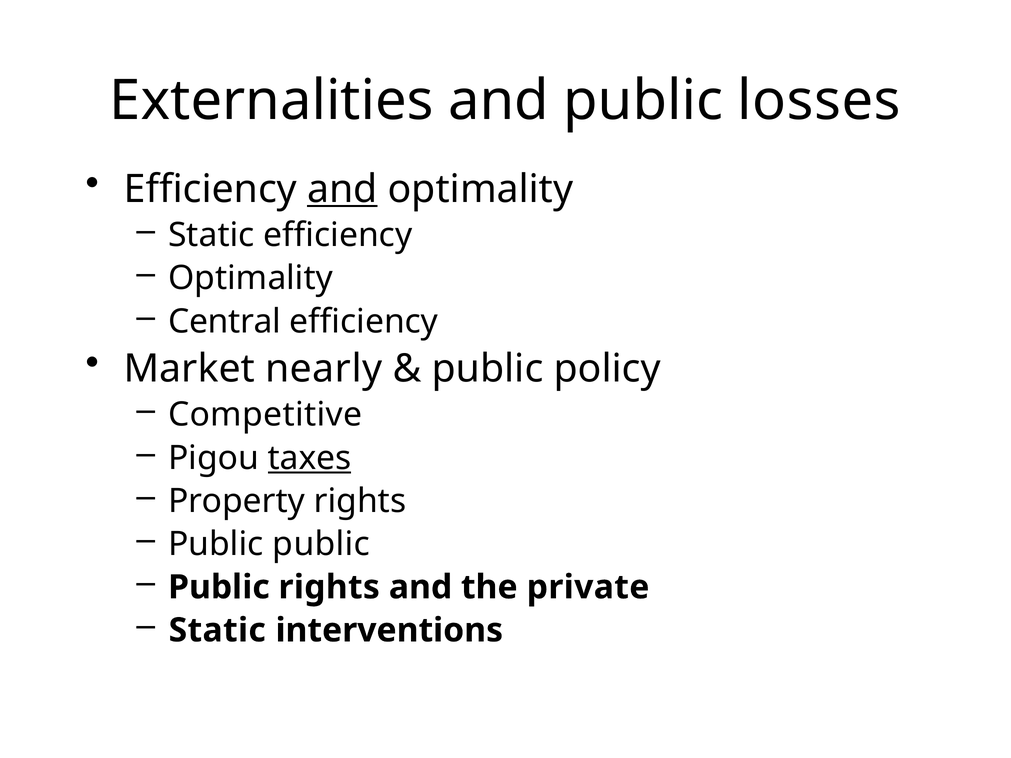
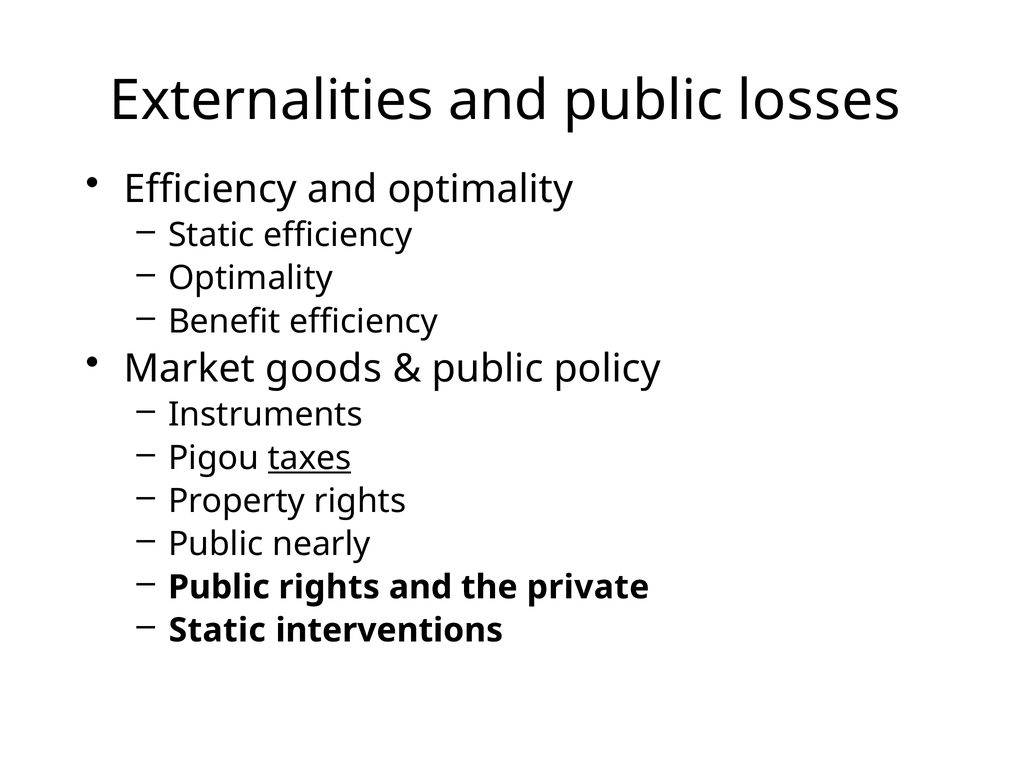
and underline: present -> none (342, 189)
Central: Central -> Benefit (224, 322)
nearly: nearly -> goods (324, 369)
Competitive: Competitive -> Instruments (265, 415)
Public public: public -> nearly (321, 544)
